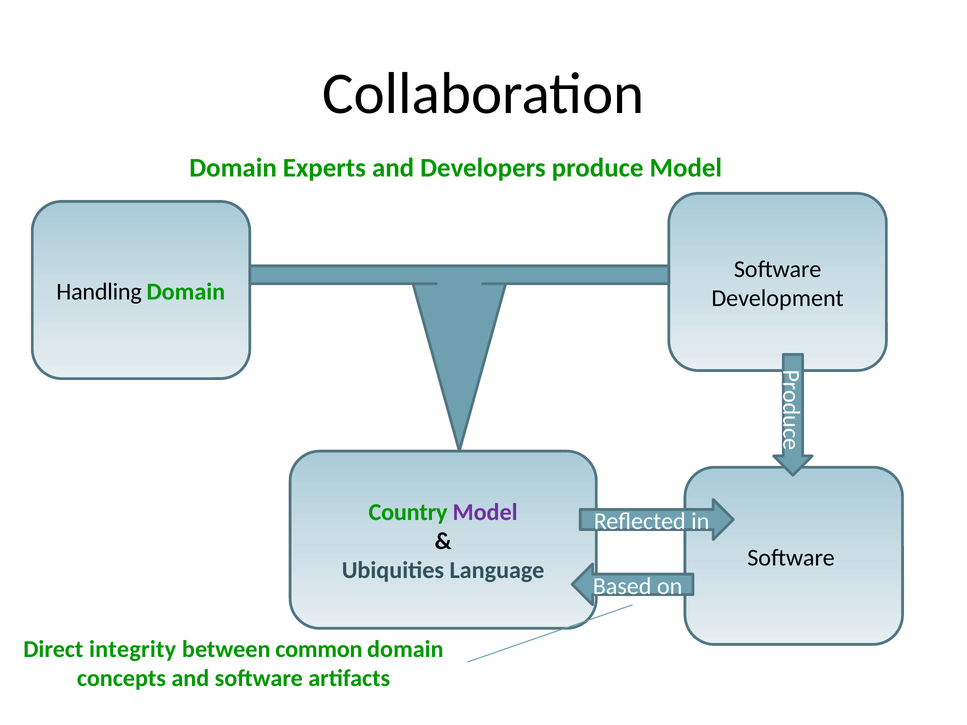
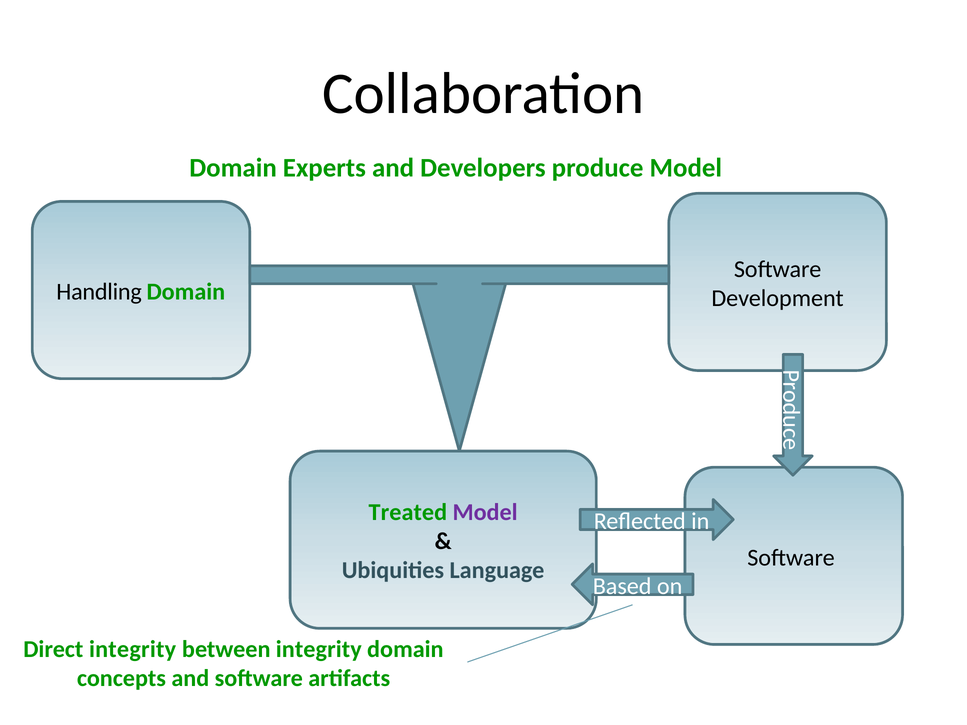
Country: Country -> Treated (408, 513)
between common: common -> integrity (319, 649)
